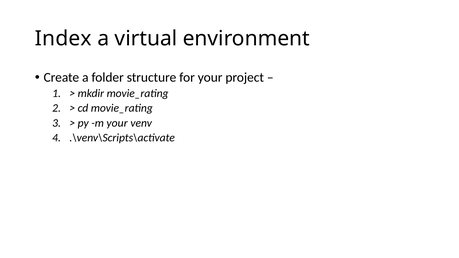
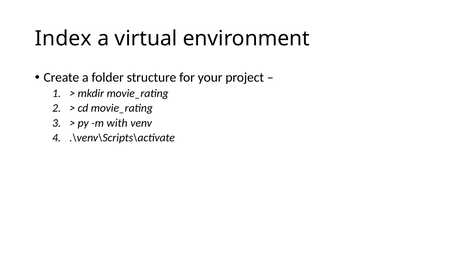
m your: your -> with (117, 123)
